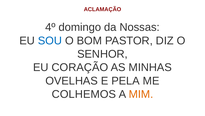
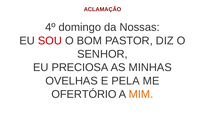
SOU colour: blue -> red (50, 40)
CORAÇÃO: CORAÇÃO -> PRECIOSA (80, 67)
COLHEMOS: COLHEMOS -> OFERTÓRIO (84, 94)
